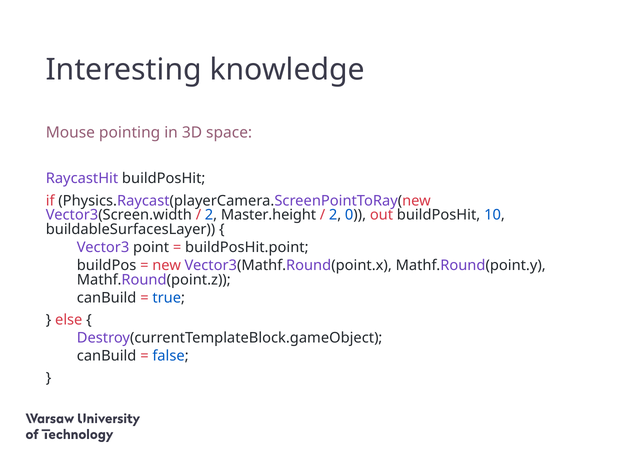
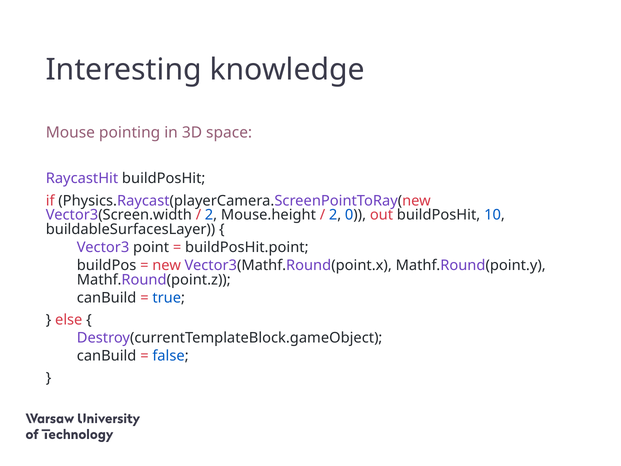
Master.height: Master.height -> Mouse.height (268, 215)
